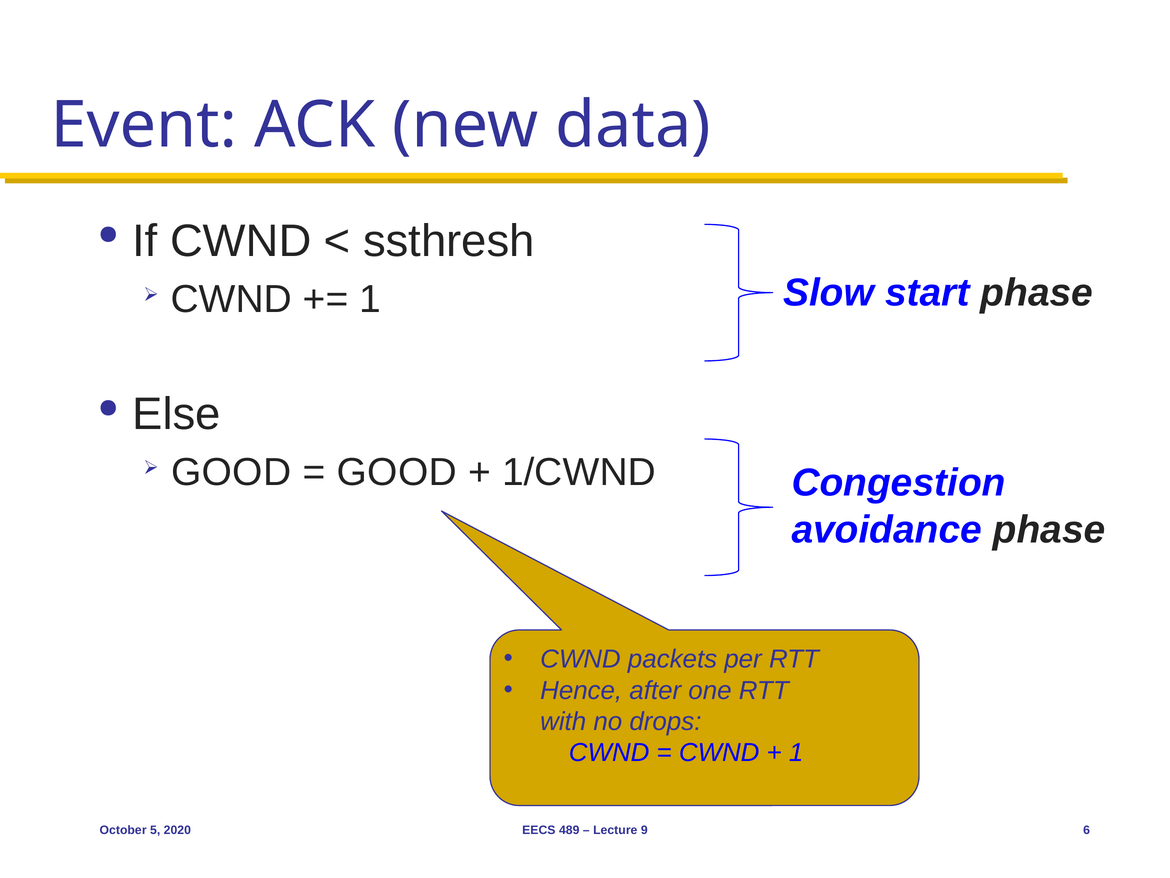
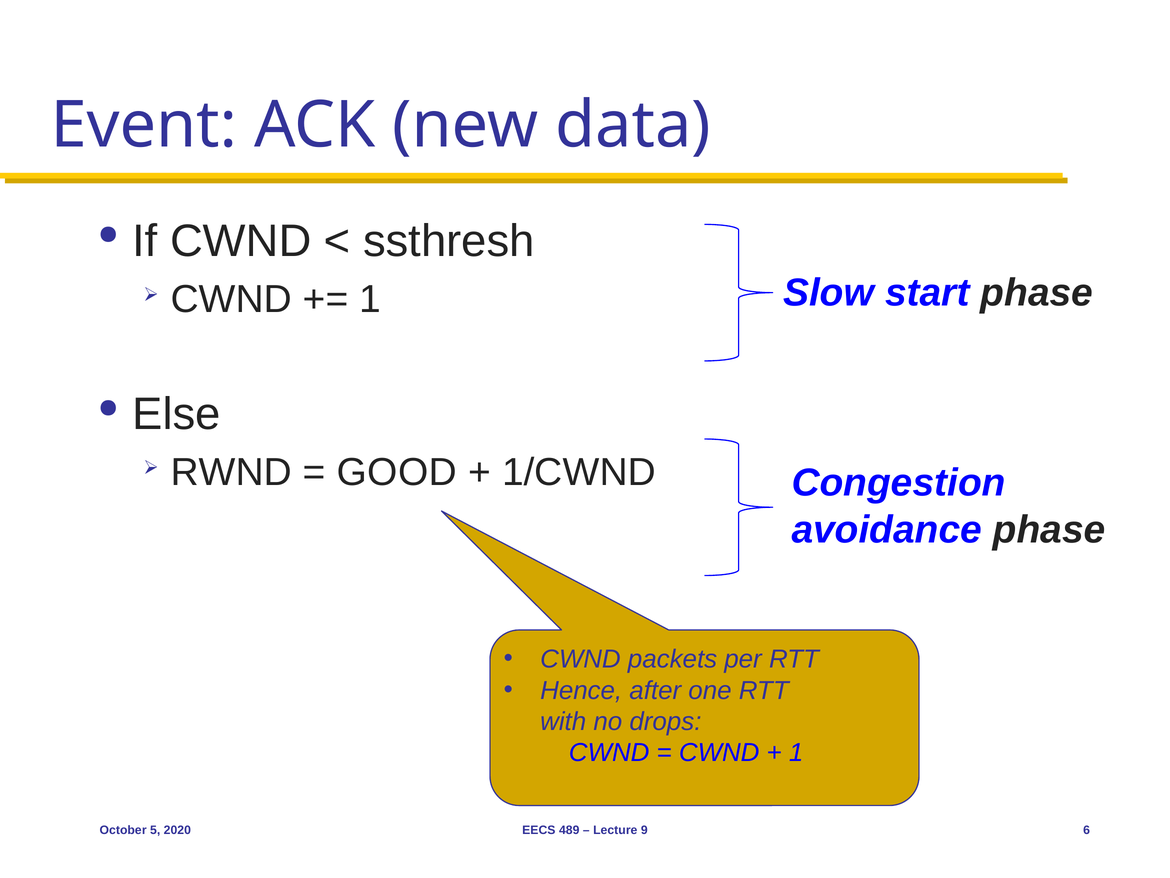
GOOD: GOOD -> RWND (231, 472)
